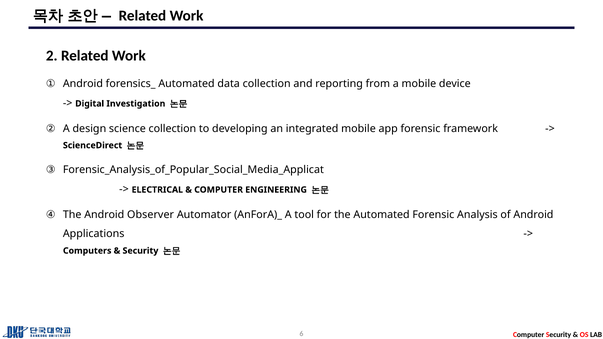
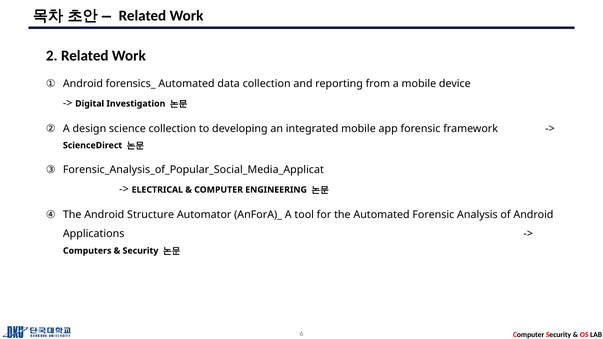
Observer: Observer -> Structure (151, 215)
